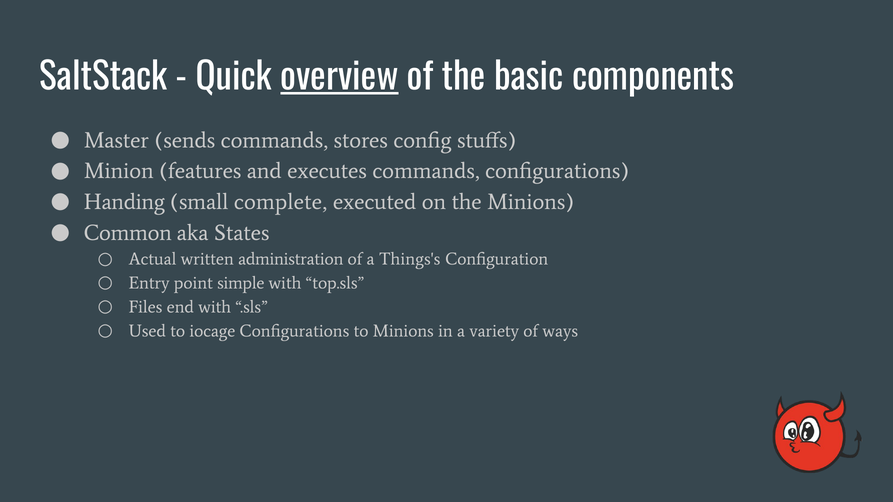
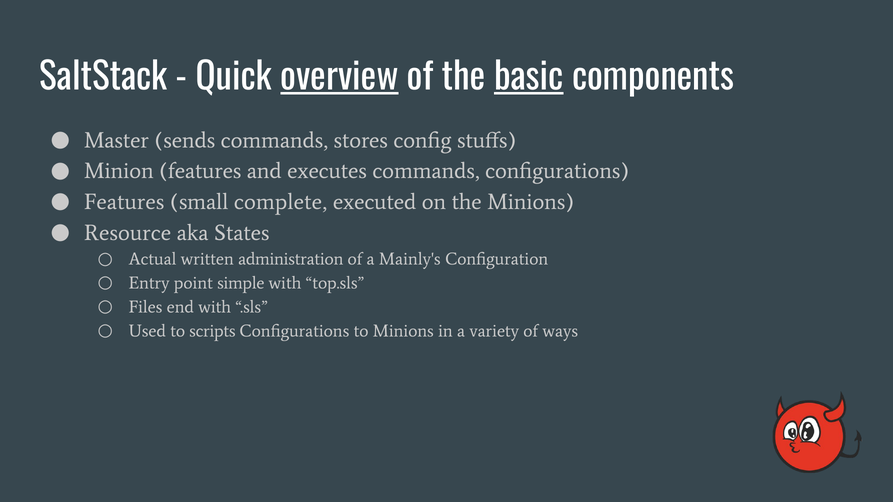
basic underline: none -> present (529, 77)
Handing: Handing -> Features (124, 202)
Common: Common -> Resource (128, 233)
Things's: Things's -> Mainly's (410, 259)
iocage: iocage -> scripts (212, 331)
